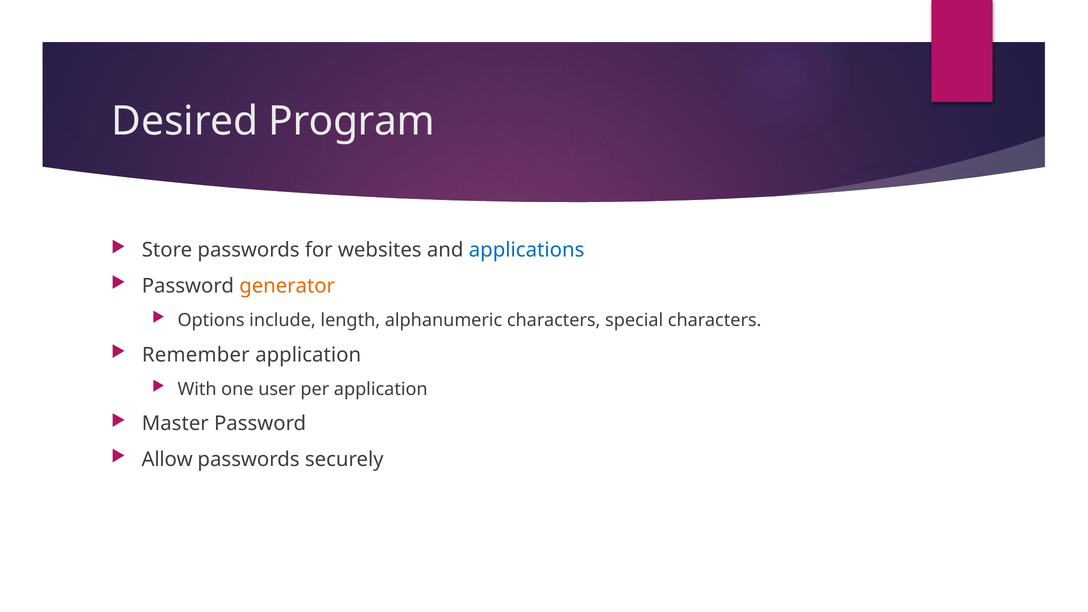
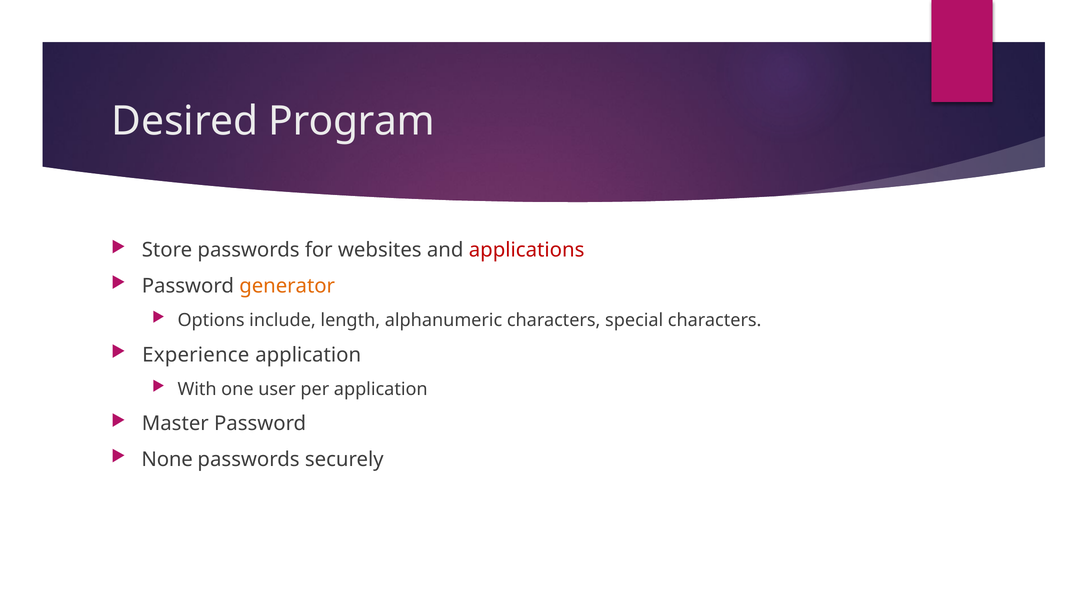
applications colour: blue -> red (527, 250)
Remember: Remember -> Experience (196, 355)
Allow: Allow -> None (167, 460)
